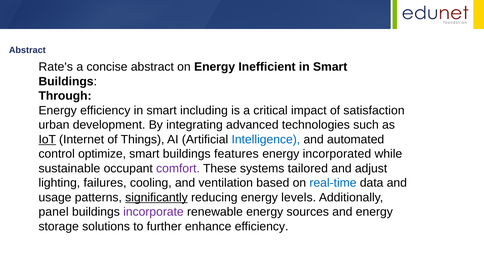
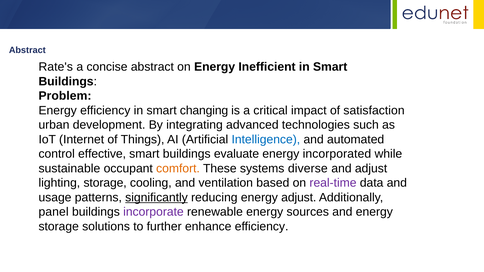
Through: Through -> Problem (65, 96)
including: including -> changing (204, 110)
IoT underline: present -> none (47, 140)
optimize: optimize -> effective (102, 154)
features: features -> evaluate (236, 154)
comfort colour: purple -> orange (178, 169)
tailored: tailored -> diverse (308, 169)
lighting failures: failures -> storage (105, 183)
real-time colour: blue -> purple (333, 183)
energy levels: levels -> adjust (299, 198)
